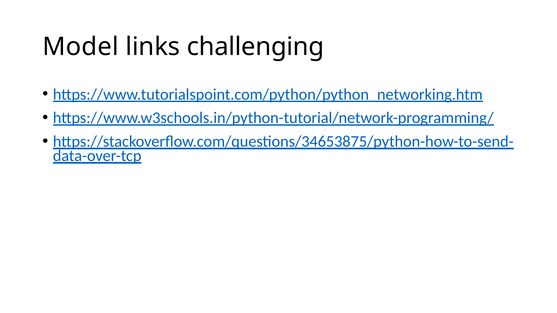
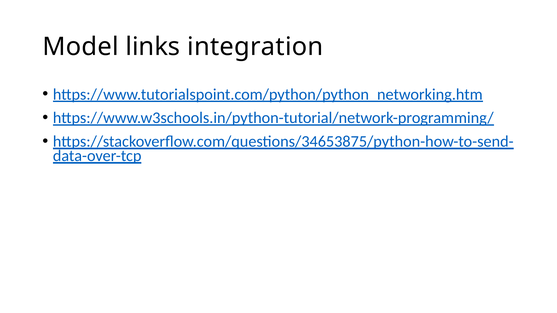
challenging: challenging -> integration (255, 47)
